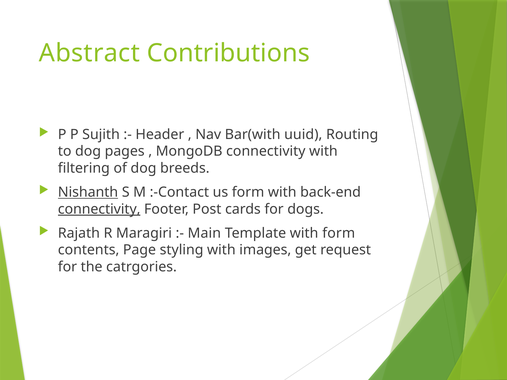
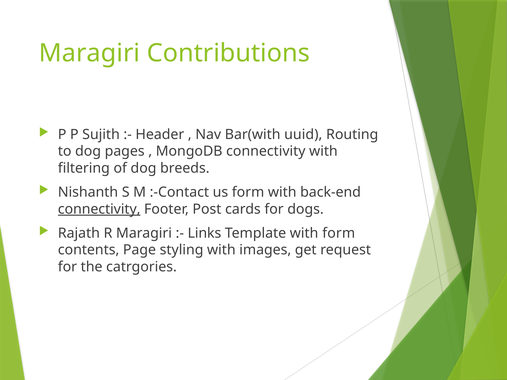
Abstract: Abstract -> Maragiri (89, 53)
Nishanth underline: present -> none (88, 192)
Main: Main -> Links (204, 233)
